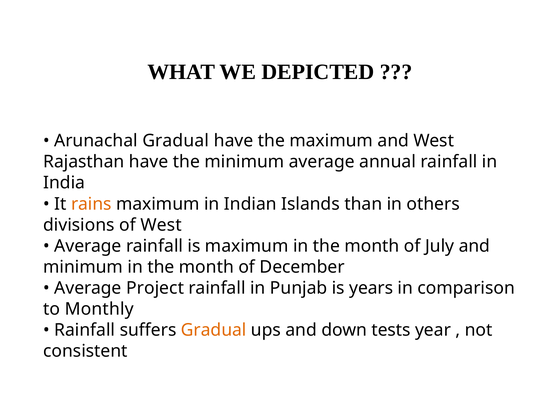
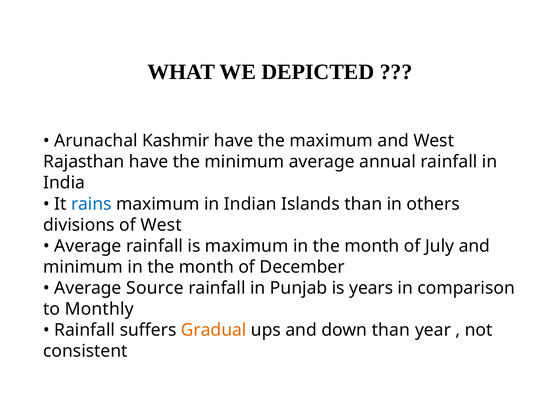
Arunachal Gradual: Gradual -> Kashmir (176, 141)
rains colour: orange -> blue (91, 204)
Project: Project -> Source (155, 288)
down tests: tests -> than (391, 330)
